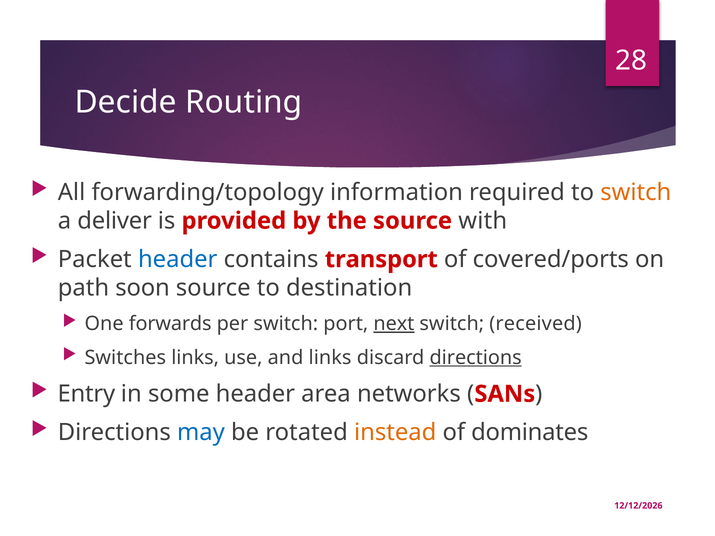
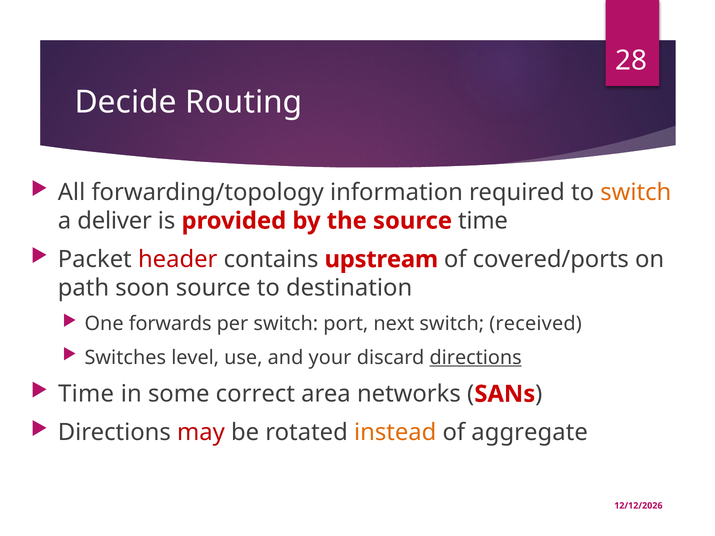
source with: with -> time (483, 221)
header colour: blue -> red (178, 259)
transport: transport -> upstream (381, 259)
next underline: present -> none (394, 324)
Switches links: links -> level (195, 358)
and links: links -> your (330, 358)
Entry: Entry -> Time (86, 394)
some header: header -> correct (255, 394)
may colour: blue -> red (201, 433)
dominates: dominates -> aggregate (530, 433)
